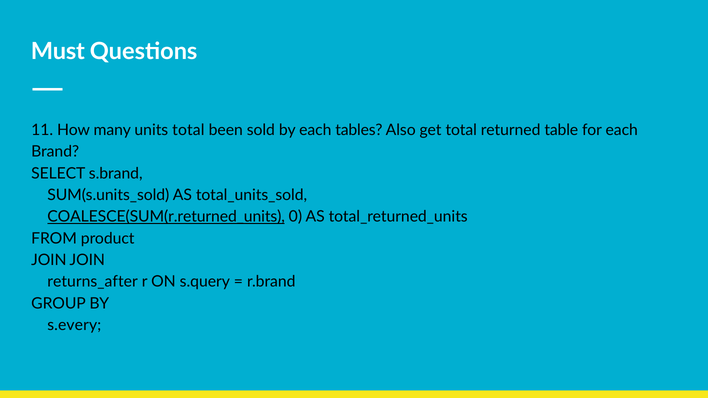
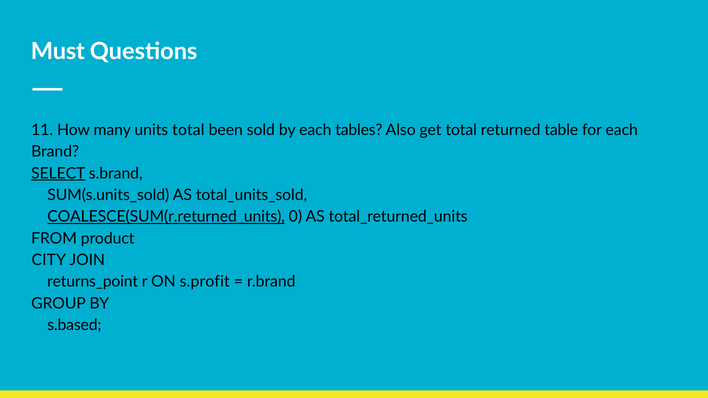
SELECT underline: none -> present (58, 174)
JOIN: JOIN -> CITY (49, 260)
returns_after: returns_after -> returns_point (93, 282)
s.query: s.query -> s.profit (205, 282)
s.every: s.every -> s.based (74, 325)
